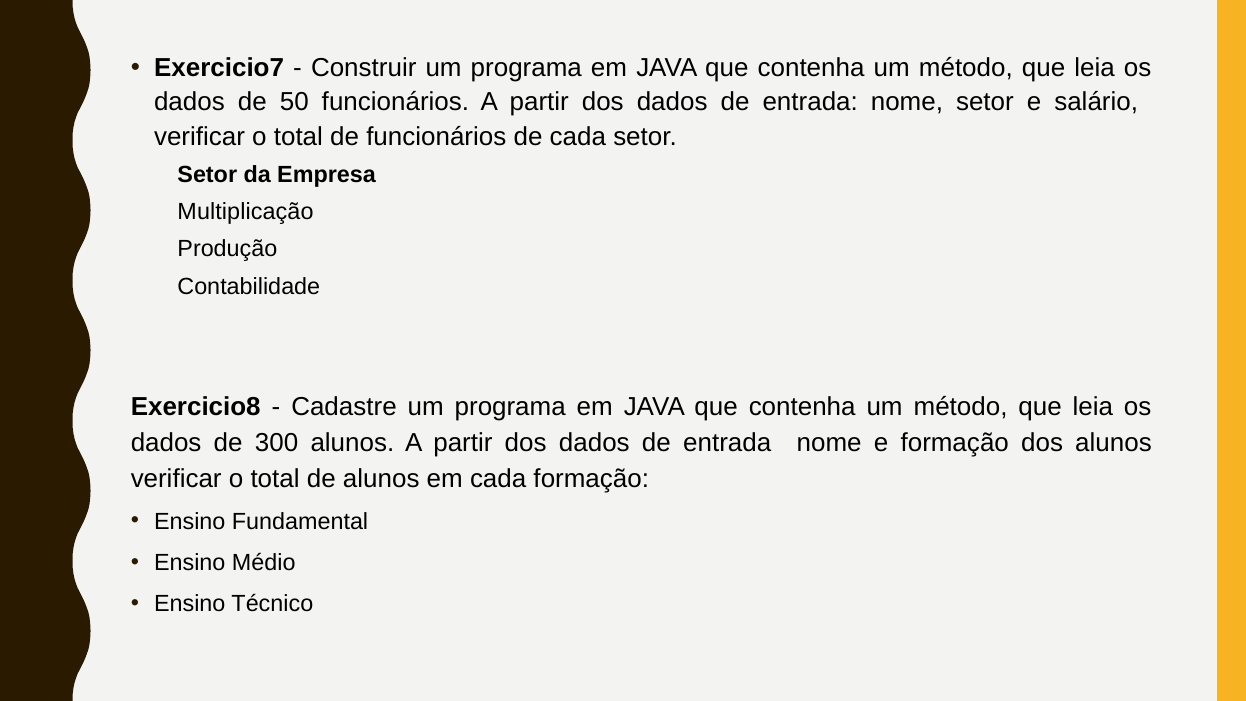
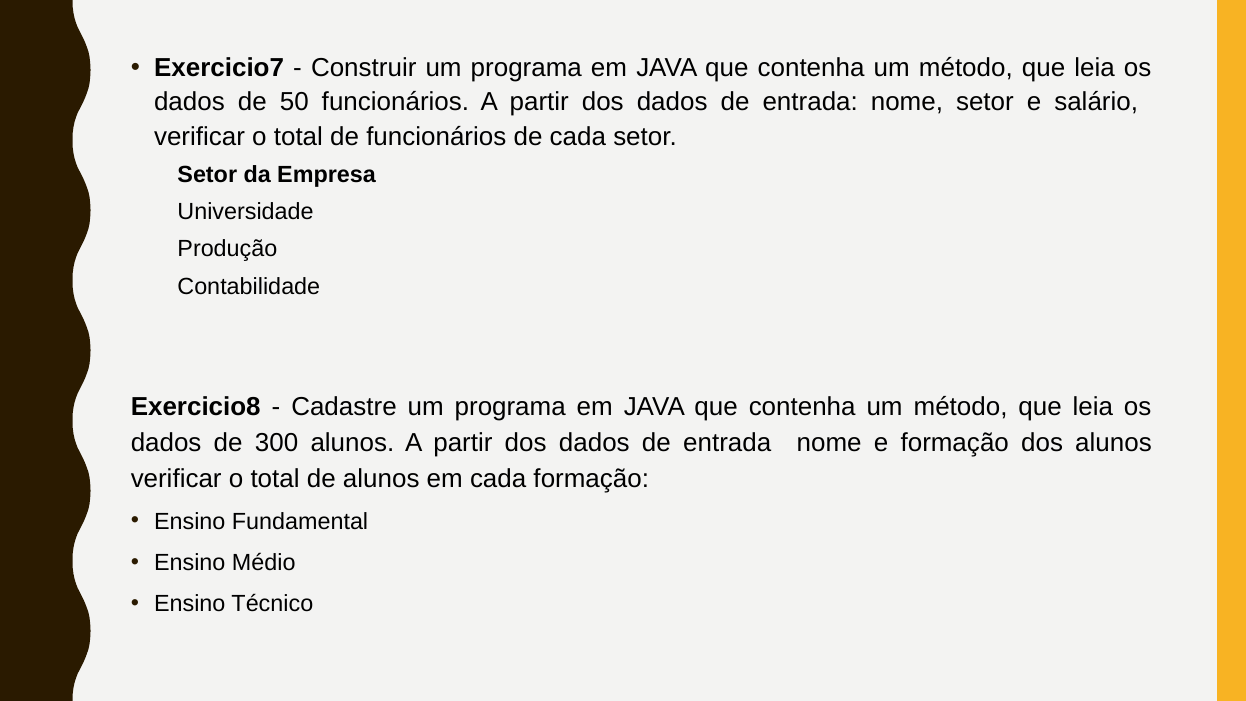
Multiplicação: Multiplicação -> Universidade (246, 212)
